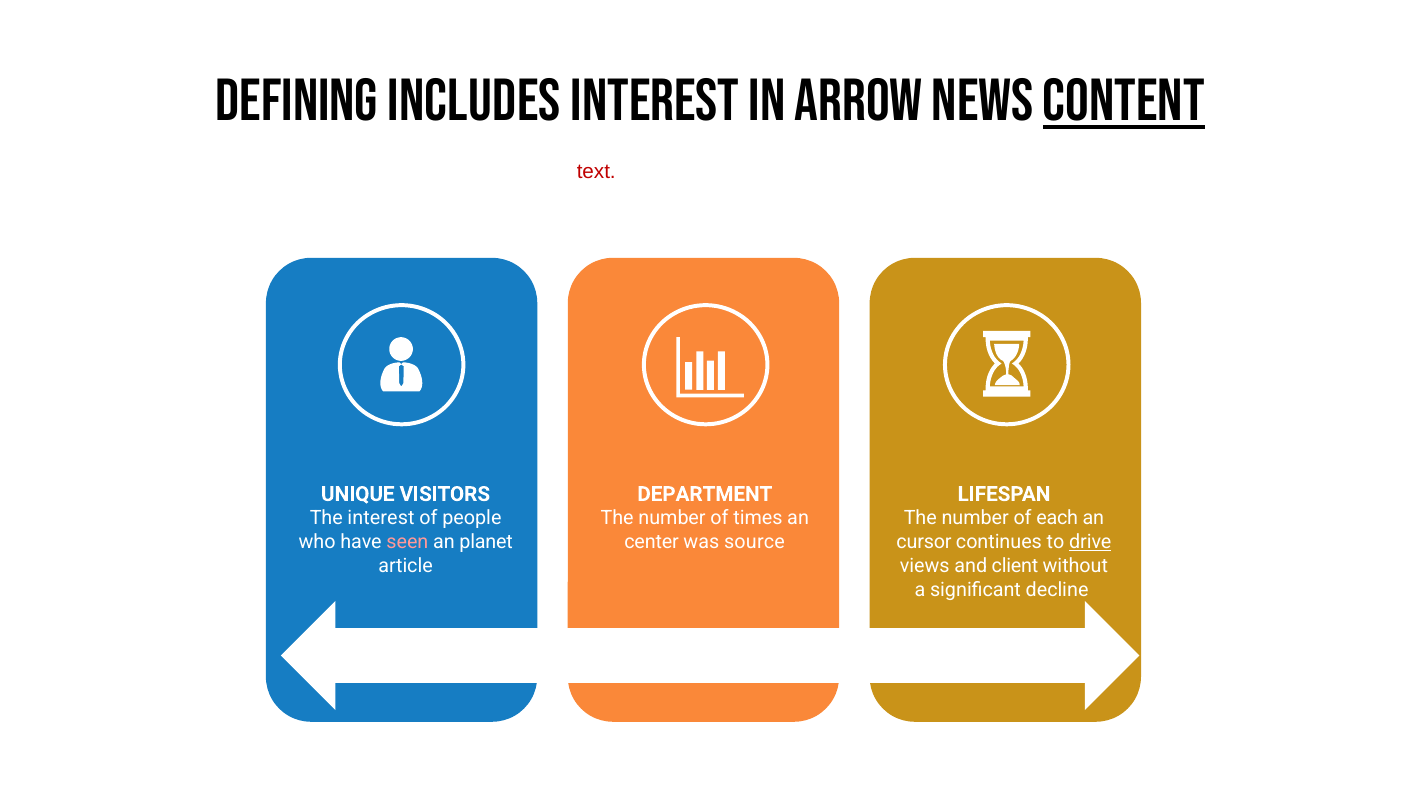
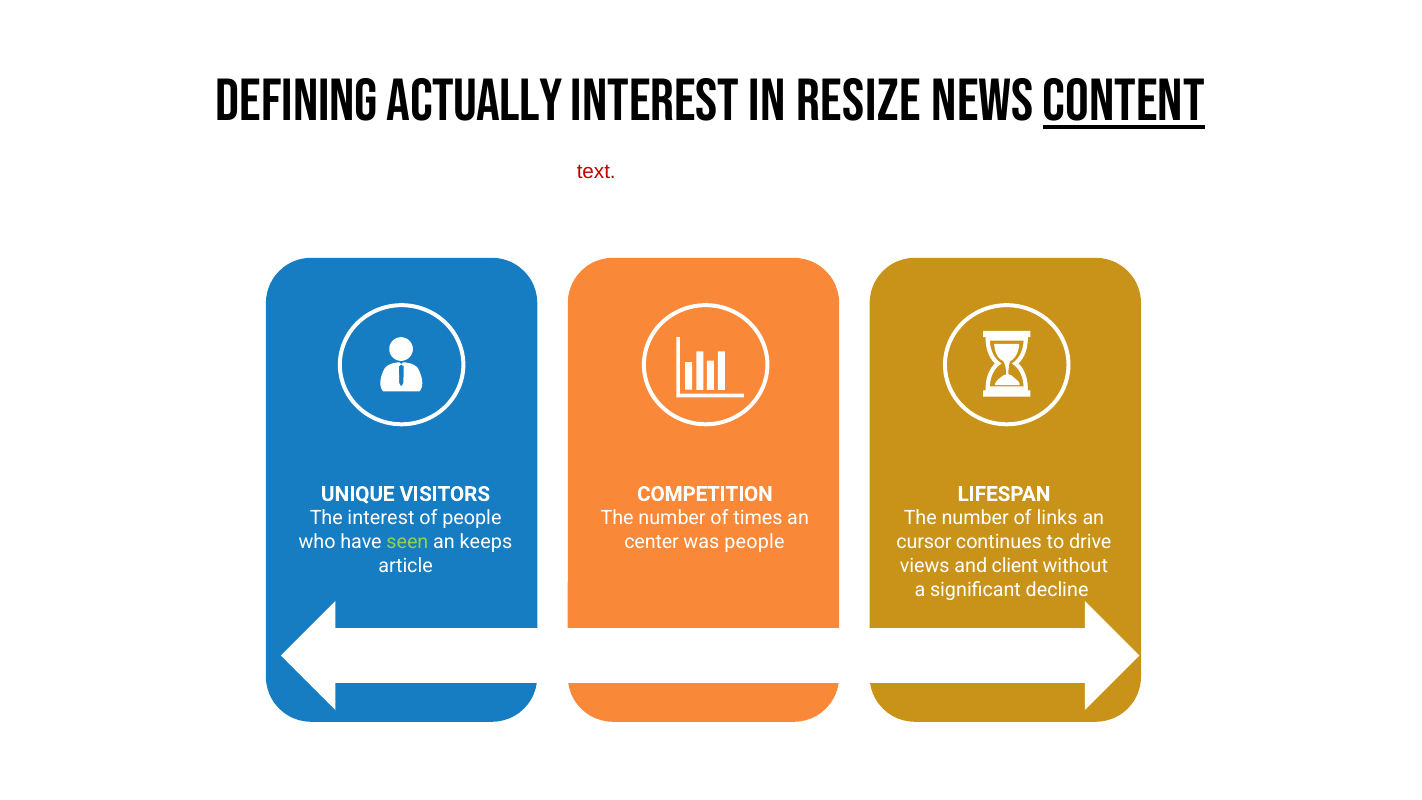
includes: includes -> actually (475, 101)
arrow: arrow -> resize (858, 101)
DEPARTMENT: DEPARTMENT -> COMPETITION (705, 494)
each: each -> links (1057, 518)
seen colour: pink -> light green (407, 542)
planet: planet -> keeps (486, 542)
was source: source -> people (754, 542)
drive underline: present -> none (1090, 542)
